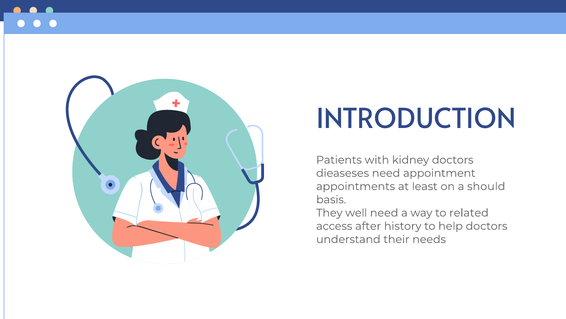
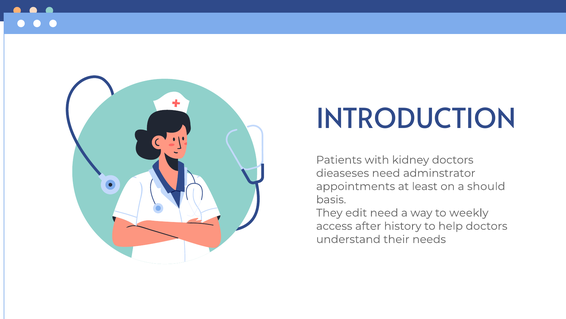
appointment: appointment -> adminstrator (439, 173)
well: well -> edit (356, 212)
related: related -> weekly (469, 212)
